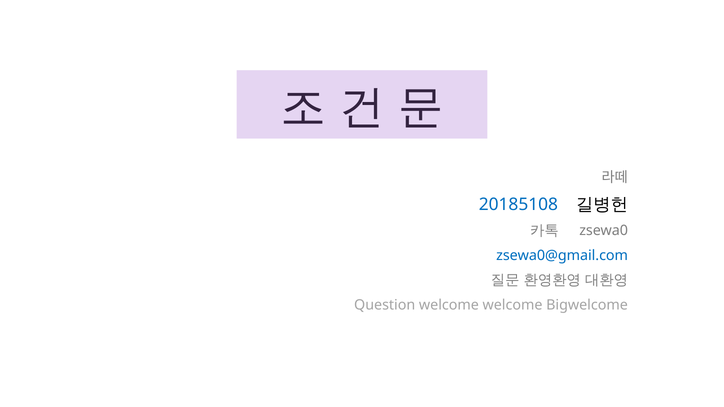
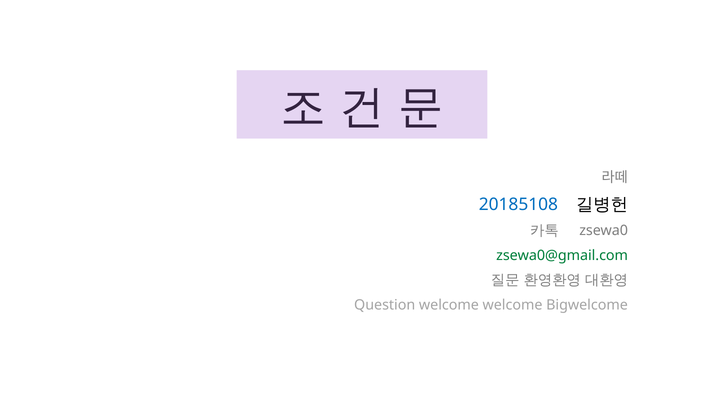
zsewa0@gmail.com colour: blue -> green (562, 256)
